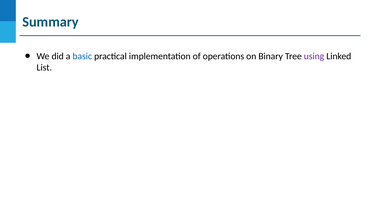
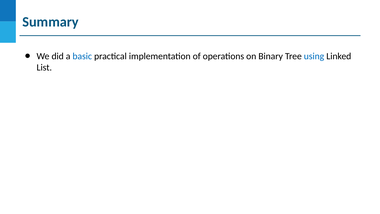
using colour: purple -> blue (314, 56)
